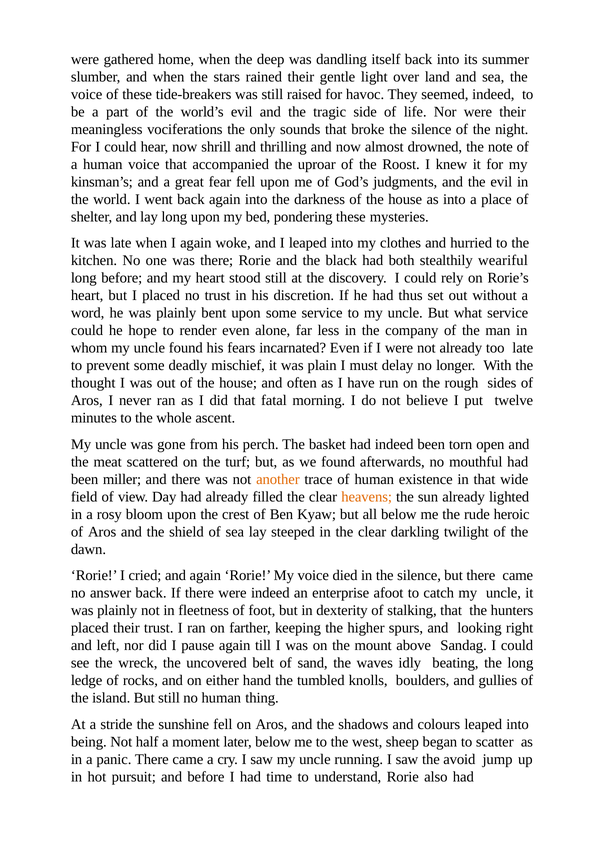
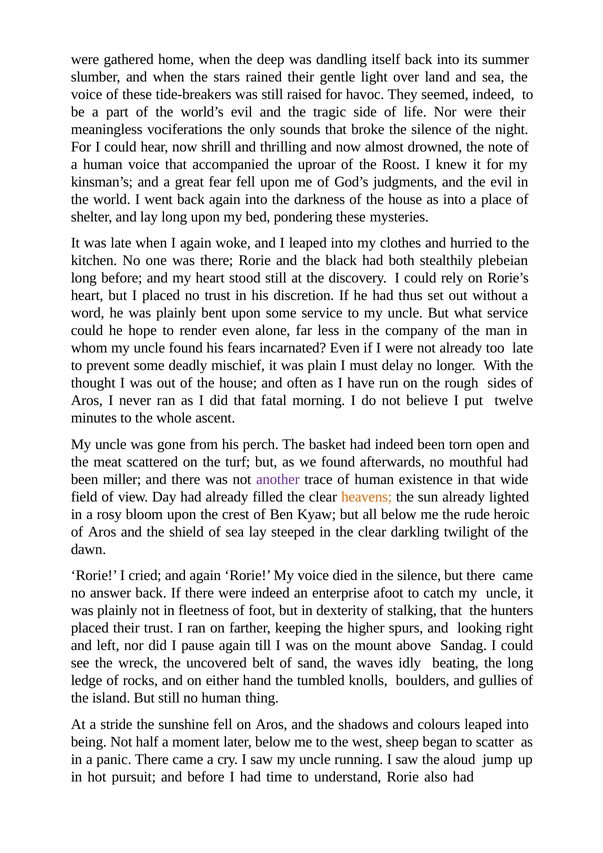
weariful: weariful -> plebeian (503, 261)
another colour: orange -> purple (278, 479)
avoid: avoid -> aloud (459, 760)
